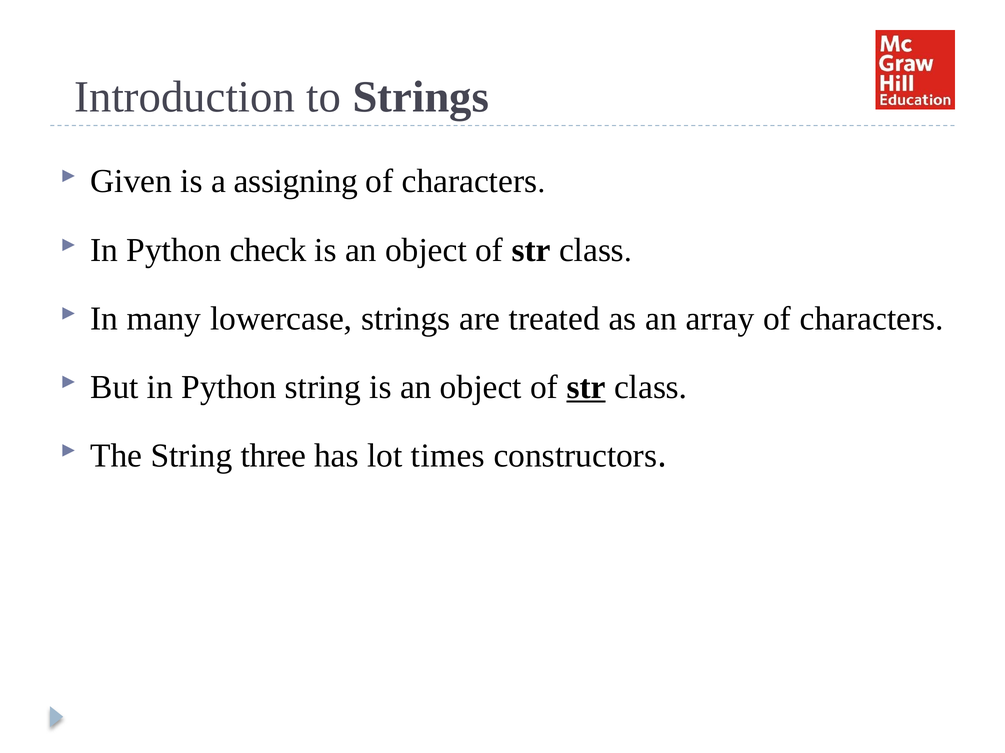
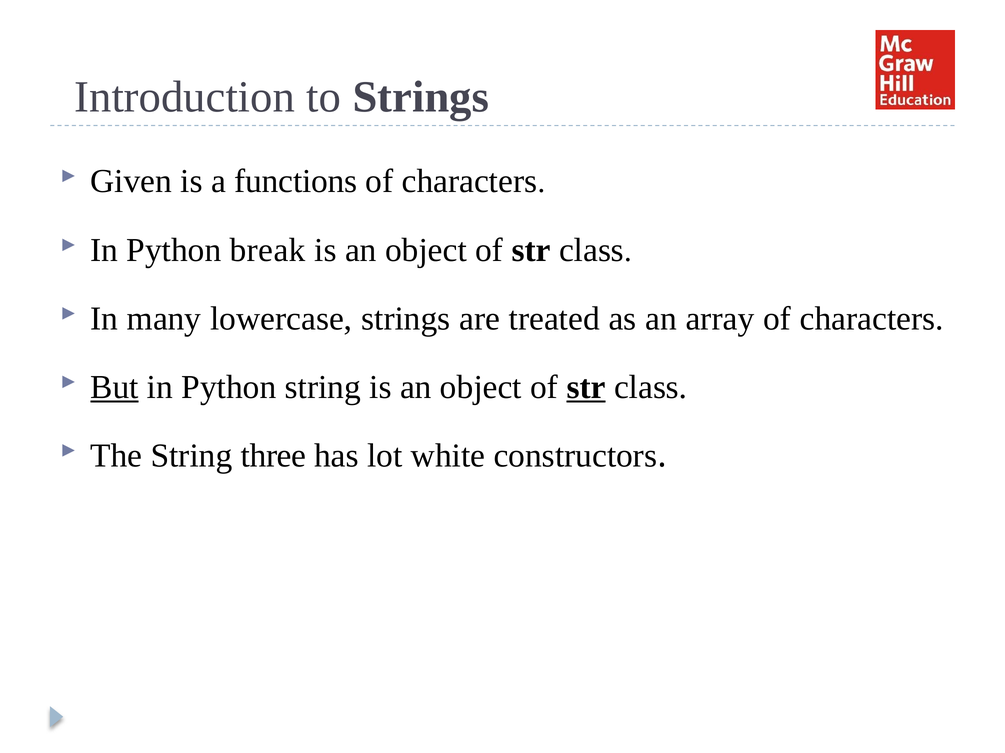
assigning: assigning -> functions (296, 182)
check: check -> break (268, 250)
But underline: none -> present (114, 388)
times: times -> white (448, 456)
